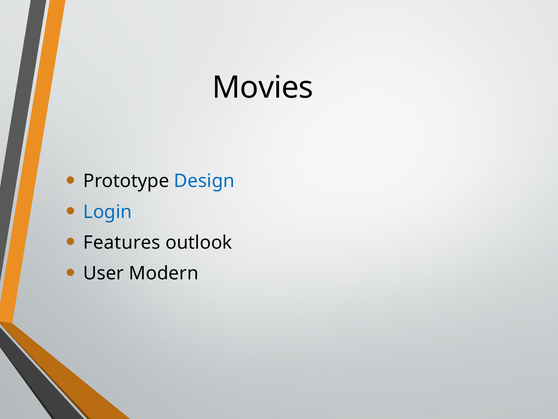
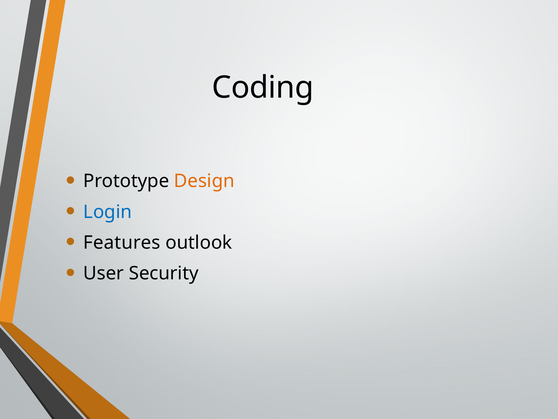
Movies: Movies -> Coding (263, 87)
Design colour: blue -> orange (204, 181)
Modern: Modern -> Security (164, 273)
